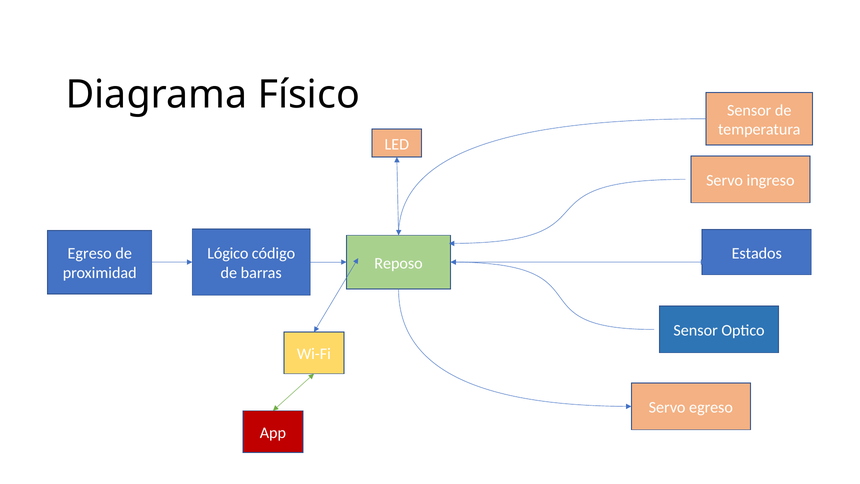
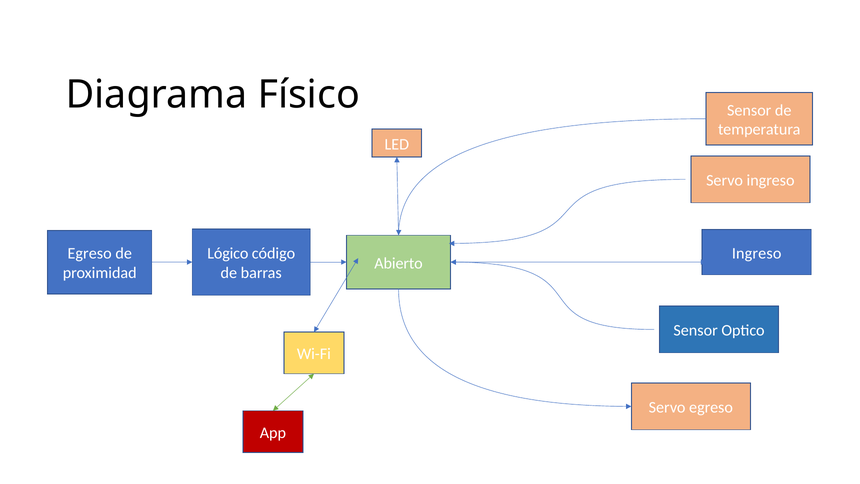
Estados: Estados -> Ingreso (757, 253)
Reposo: Reposo -> Abierto (399, 263)
